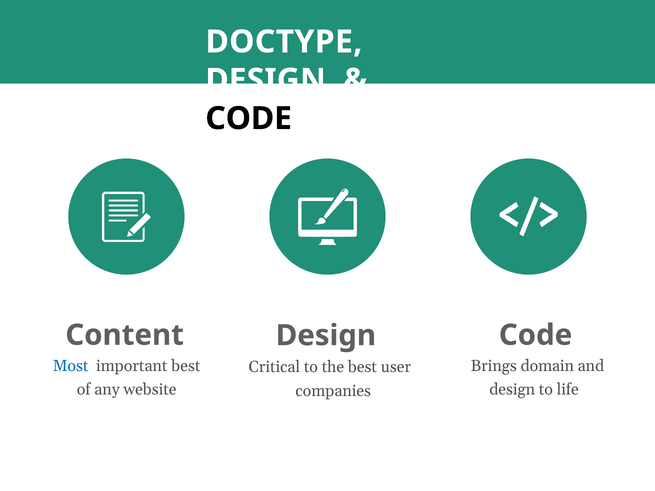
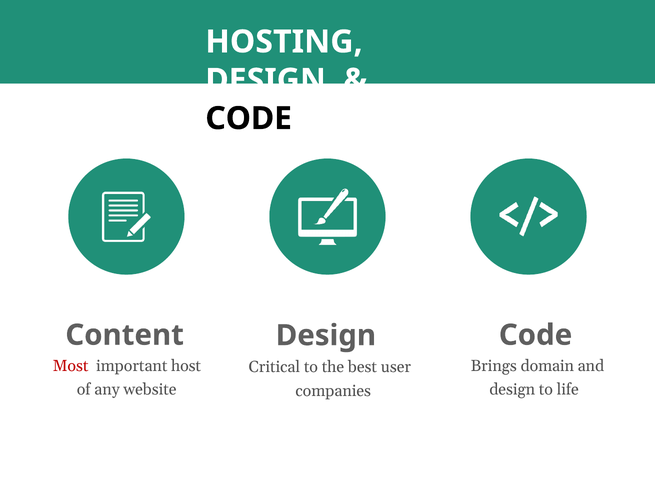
DOCTYPE: DOCTYPE -> HOSTING (284, 42)
Most colour: blue -> red (71, 366)
important best: best -> host (186, 366)
